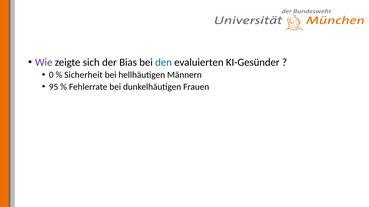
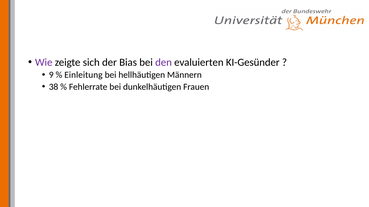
den colour: blue -> purple (164, 62)
0: 0 -> 9 (51, 75)
Sicherheit: Sicherheit -> Einleitung (83, 75)
95: 95 -> 38 (54, 87)
